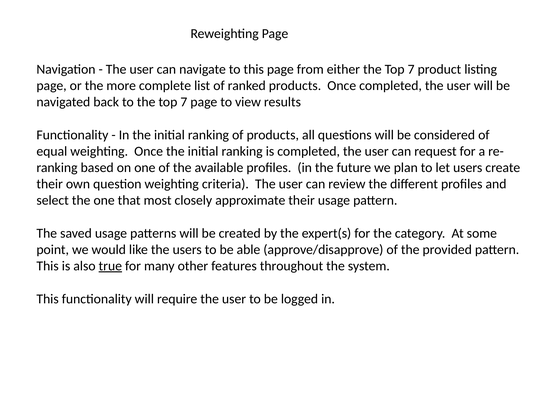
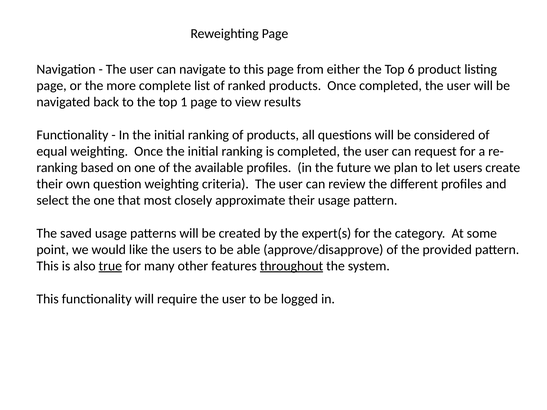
either the Top 7: 7 -> 6 (411, 69)
to the top 7: 7 -> 1 (184, 102)
throughout underline: none -> present (292, 266)
